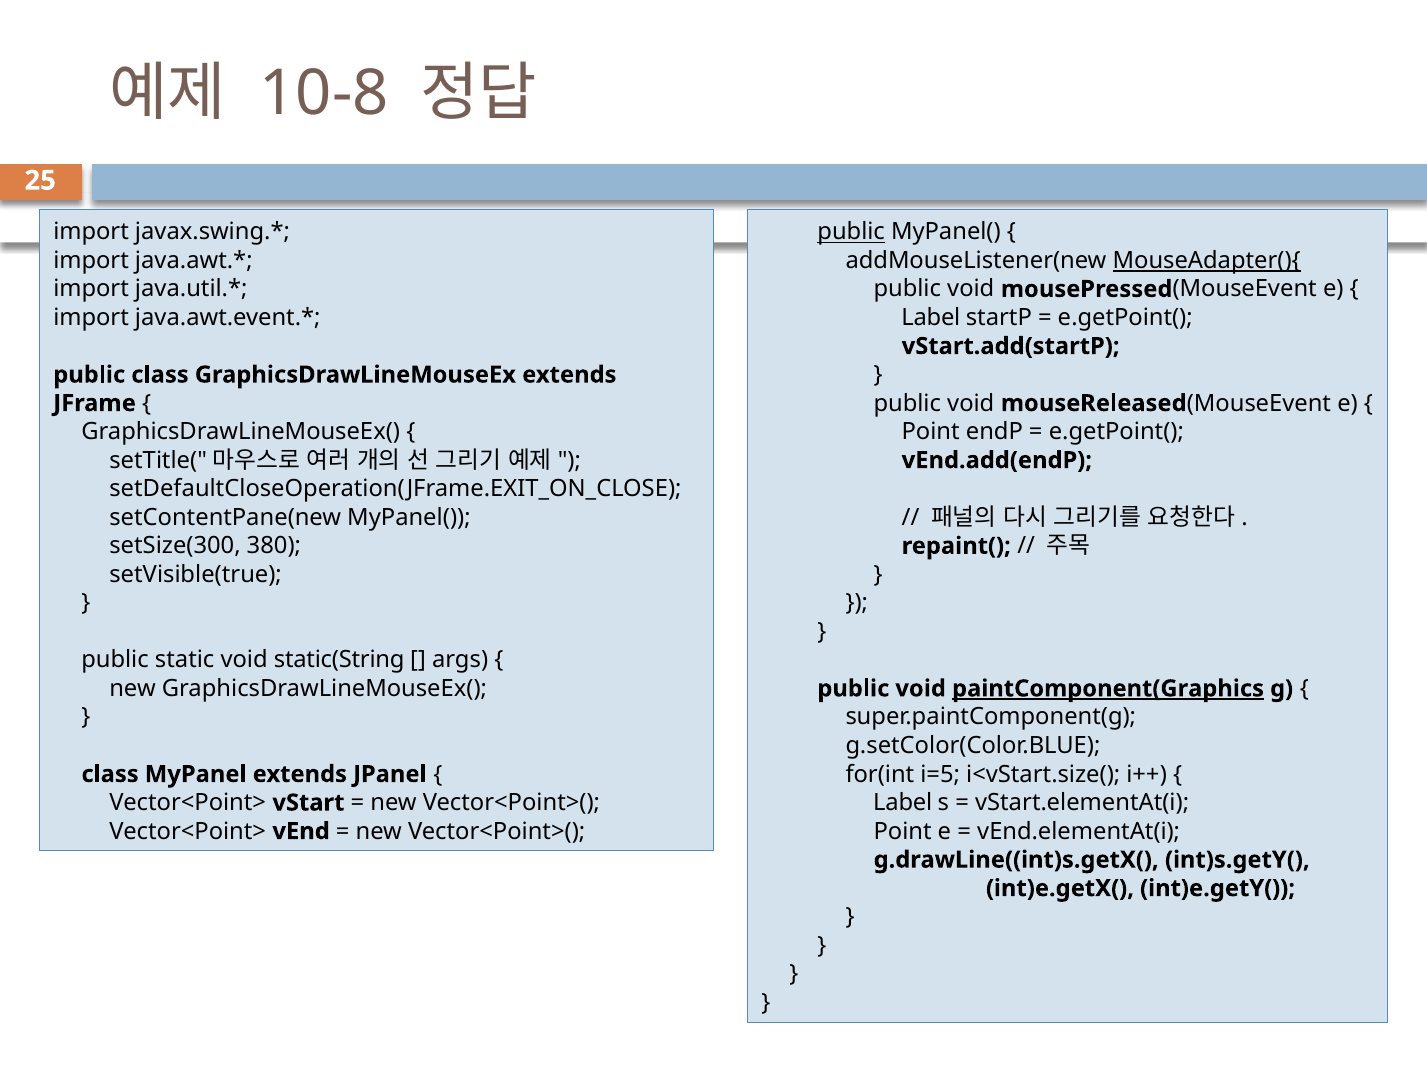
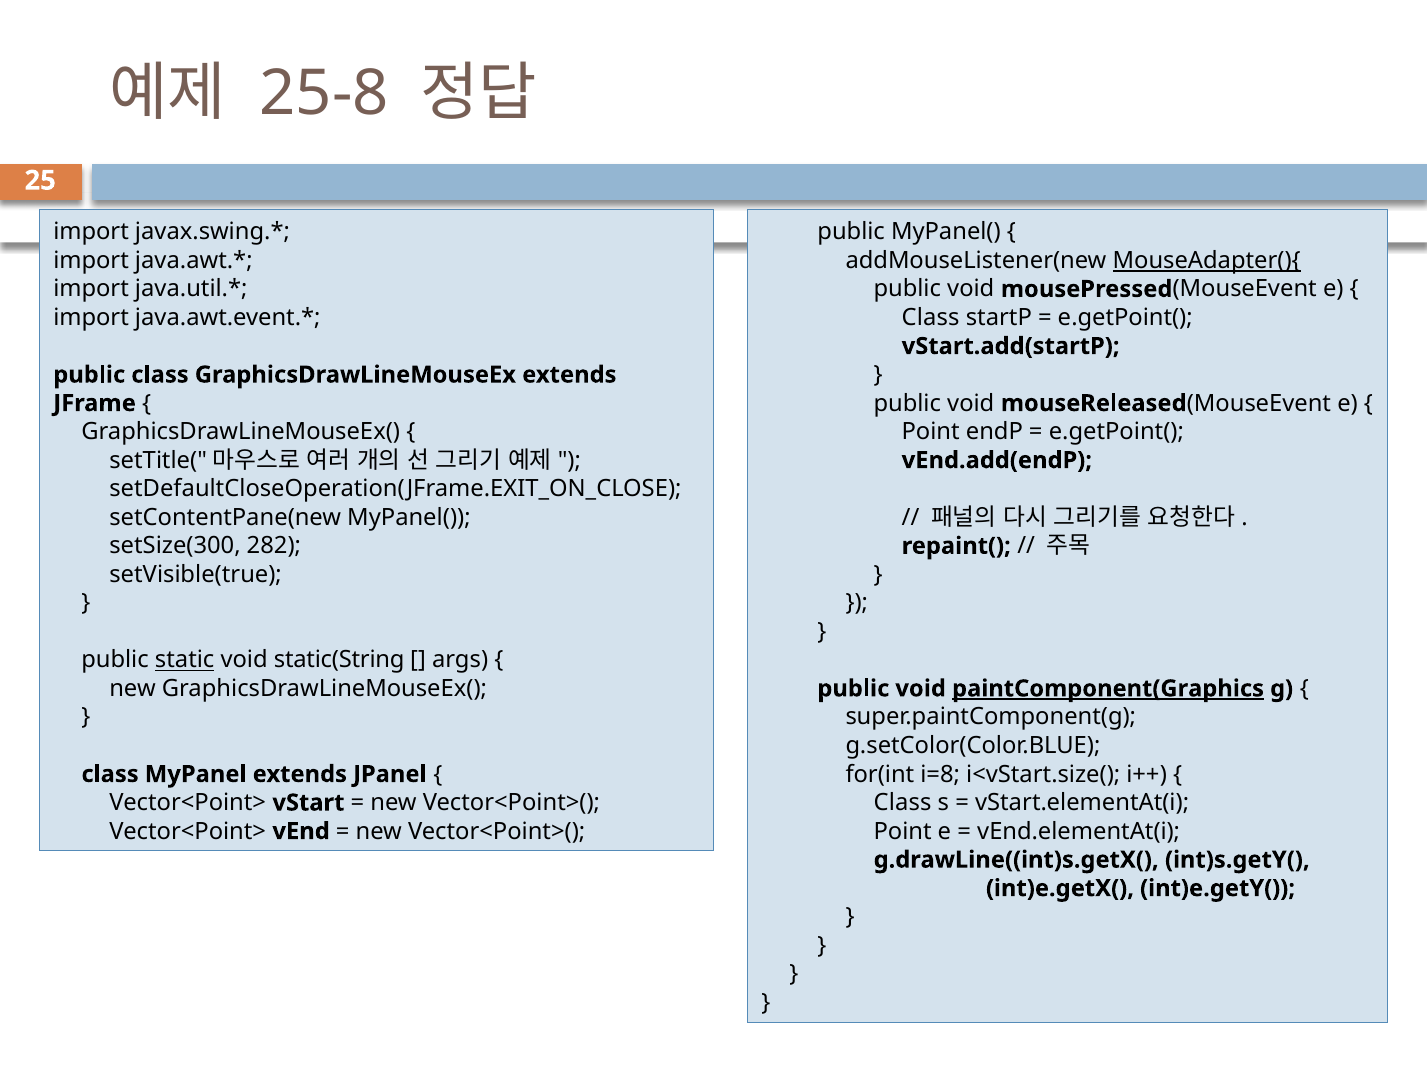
10-8: 10-8 -> 25-8 (324, 93)
public underline: present -> none (851, 232)
Label: Label -> Class (931, 318)
380: 380 -> 282 (274, 546)
static underline: none -> present (185, 660)
i=5: i=5 -> i=8 (940, 774)
Label: Label -> Class (903, 803)
